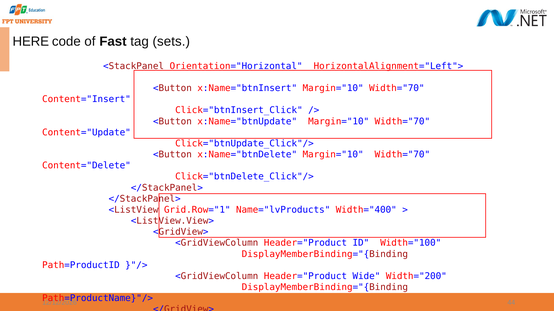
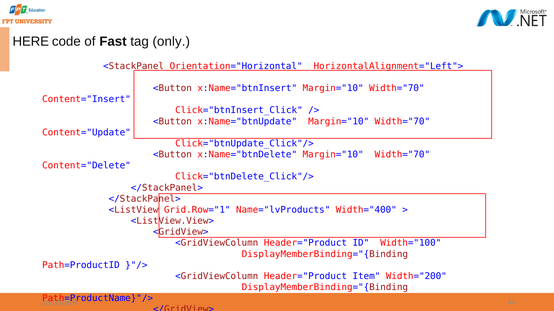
sets: sets -> only (171, 41)
Wide: Wide -> Item (366, 277)
